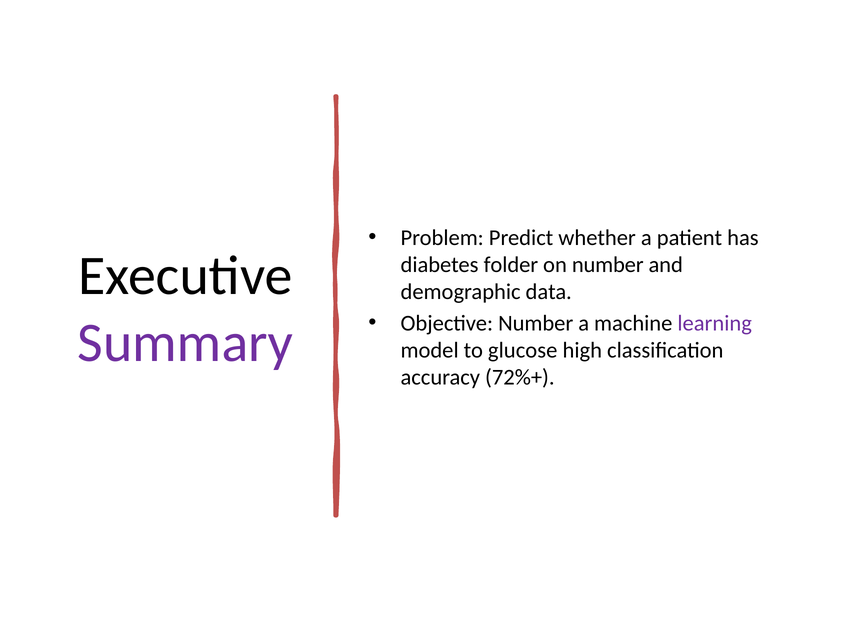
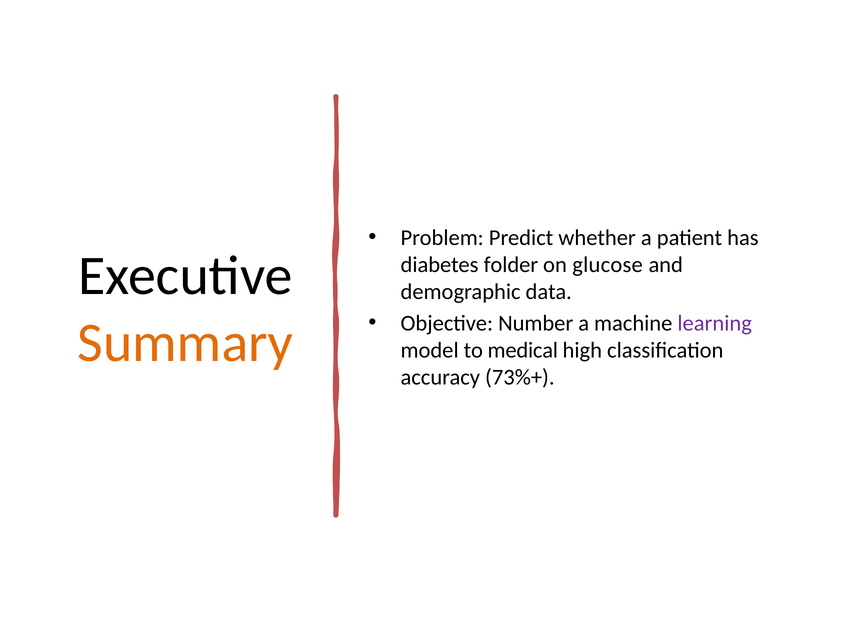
on number: number -> glucose (608, 265)
Summary colour: purple -> orange (185, 343)
glucose: glucose -> medical (523, 350)
72%+: 72%+ -> 73%+ (520, 377)
